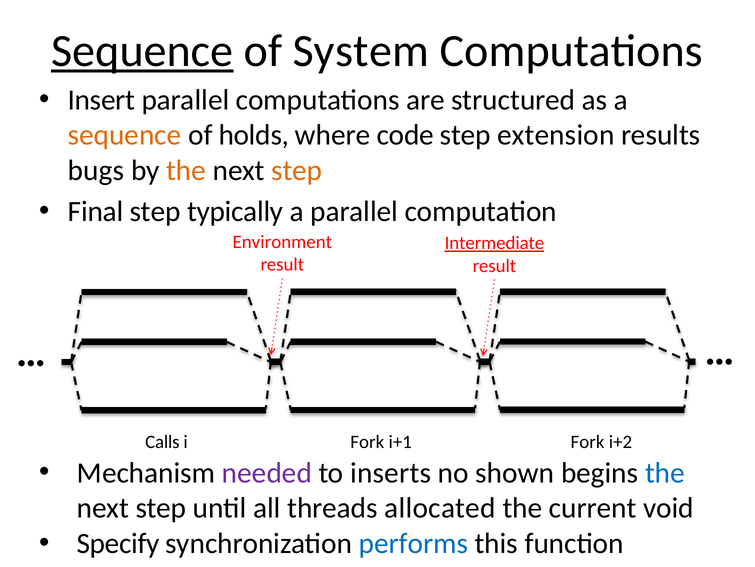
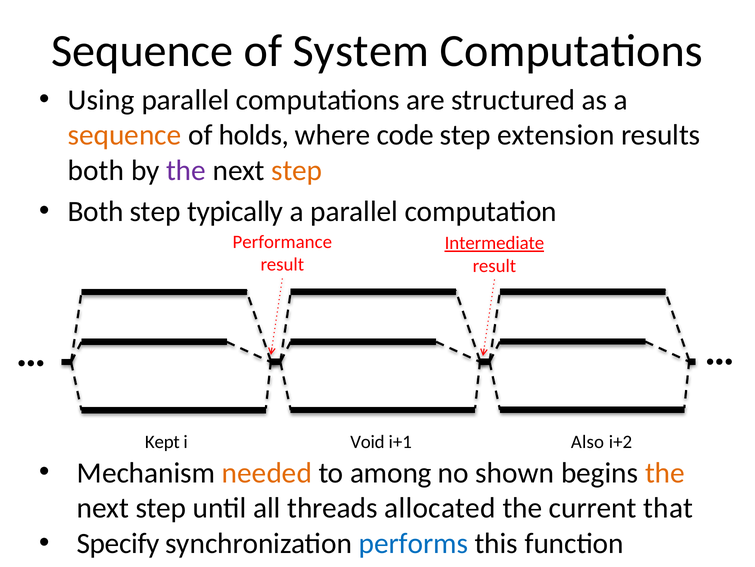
Sequence underline: present -> none (142, 51)
Insert: Insert -> Using (101, 100)
bugs: bugs -> both (96, 170)
the colour: orange -> purple (186, 170)
Final: Final -> Both (96, 211)
Environment: Environment -> Performance (282, 242)
Calls: Calls -> Kept (162, 441)
i Fork: Fork -> Void (367, 441)
i+1 Fork: Fork -> Also (587, 441)
needed colour: purple -> orange (267, 472)
inserts: inserts -> among (391, 472)
the colour: blue -> orange (665, 472)
void: void -> that (668, 508)
